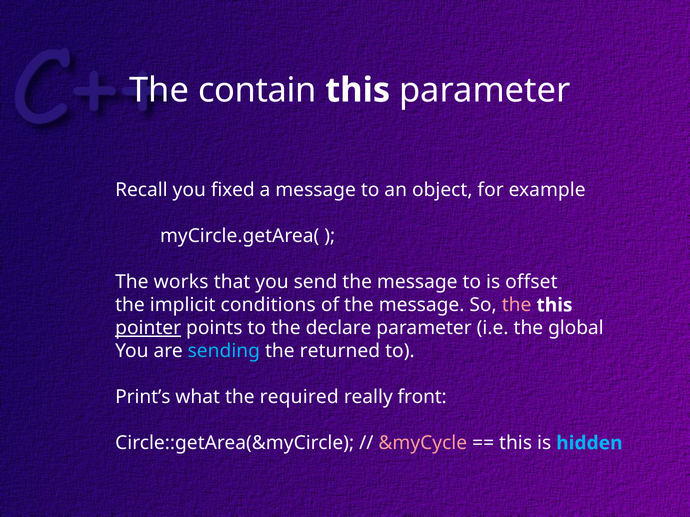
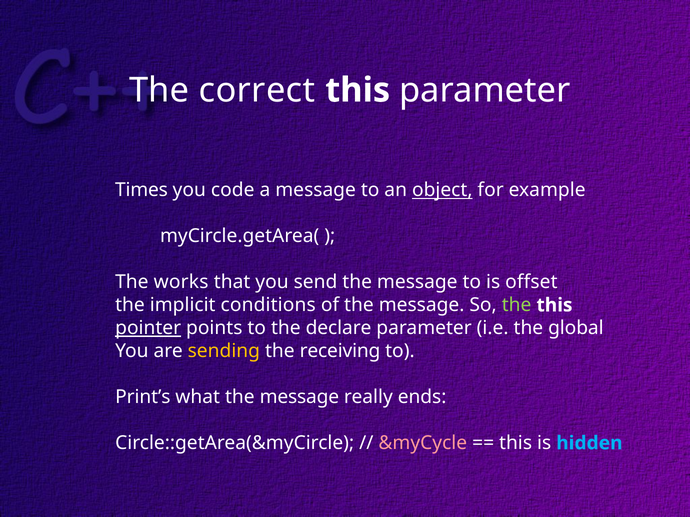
contain: contain -> correct (257, 90)
Recall: Recall -> Times (141, 190)
fixed: fixed -> code (233, 190)
object underline: none -> present (442, 190)
the colour: pink -> light green (517, 305)
sending colour: light blue -> yellow (224, 351)
returned: returned -> receiving (340, 351)
what the required: required -> message (299, 397)
front: front -> ends (422, 397)
